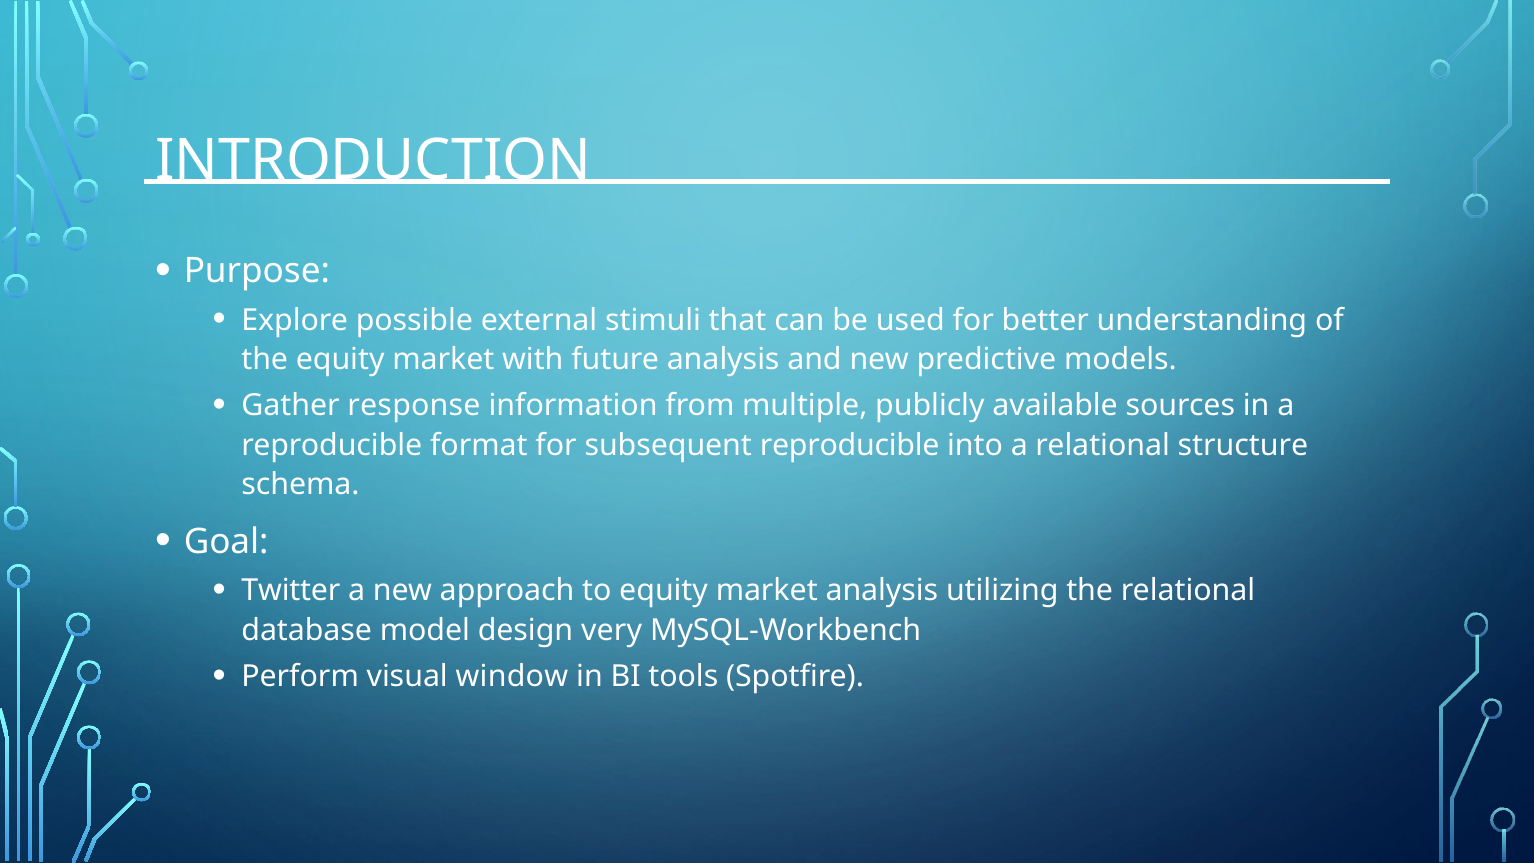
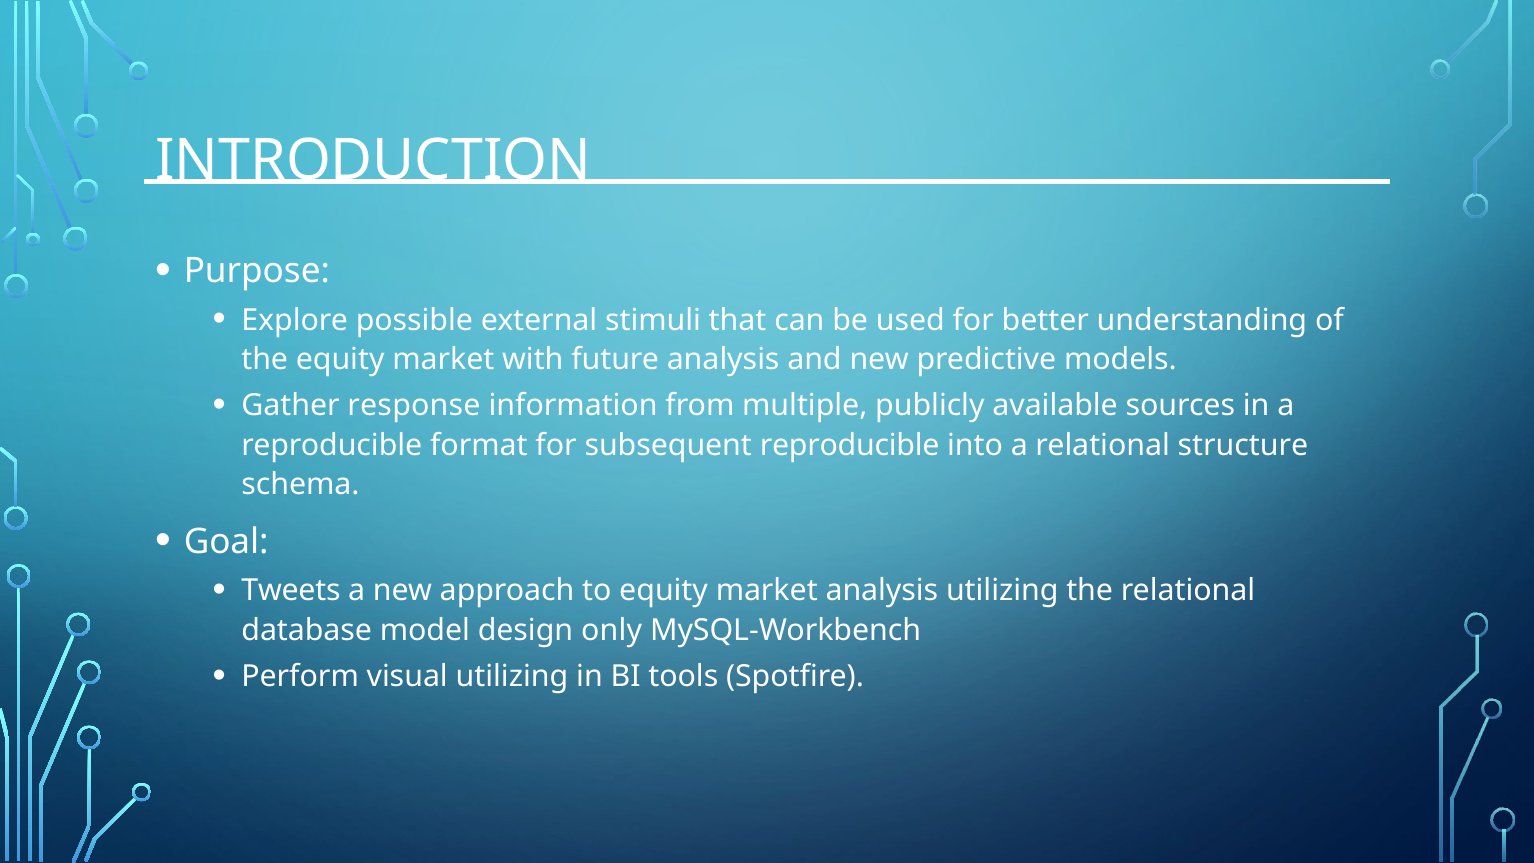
Twitter: Twitter -> Tweets (291, 591)
very: very -> only (612, 630)
visual window: window -> utilizing (512, 677)
